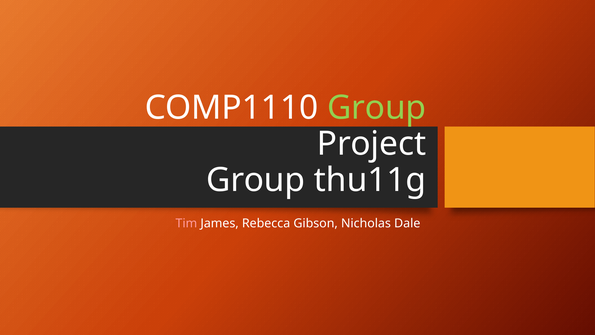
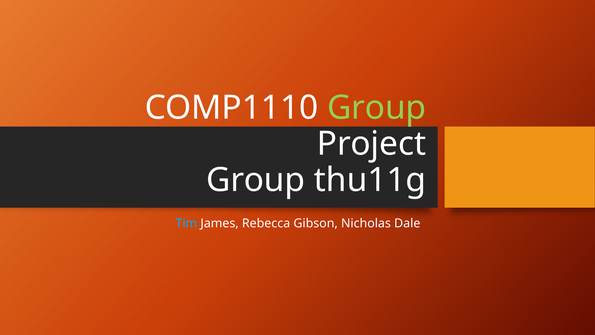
Tim colour: pink -> light blue (186, 223)
